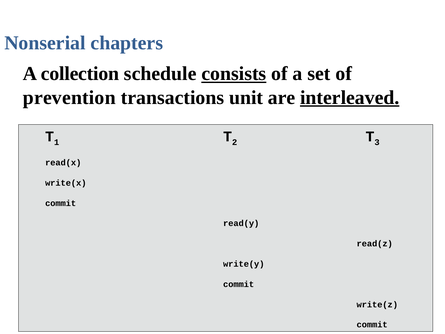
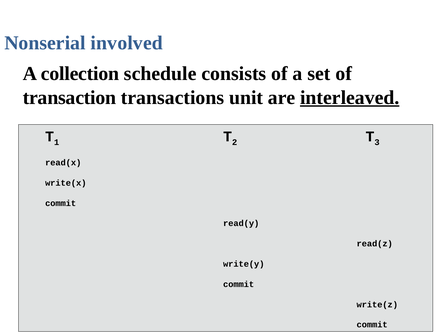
chapters: chapters -> involved (127, 43)
consists underline: present -> none (234, 74)
prevention: prevention -> transaction (69, 97)
